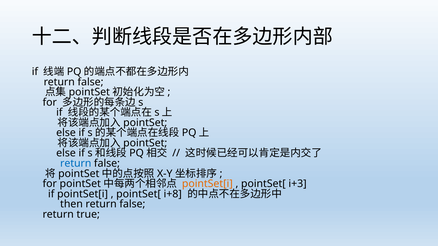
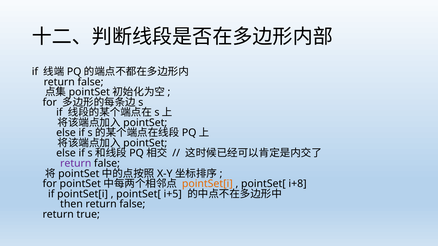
return colour: blue -> purple (76, 164)
i+3: i+3 -> i+8 (298, 184)
i+8: i+8 -> i+5 (173, 194)
